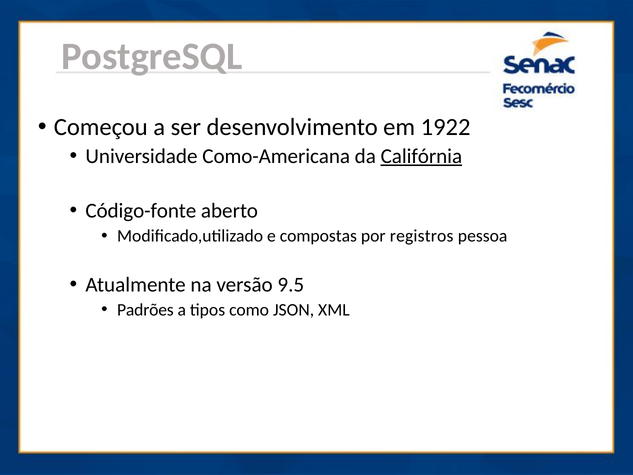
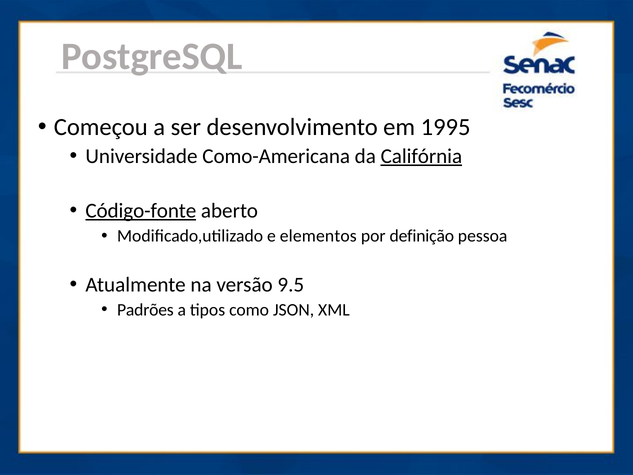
1922: 1922 -> 1995 (446, 127)
Código-fonte underline: none -> present (141, 211)
compostas: compostas -> elementos (318, 236)
registros: registros -> definição (422, 236)
